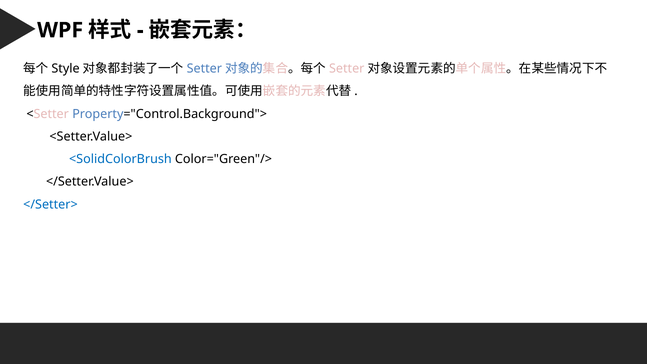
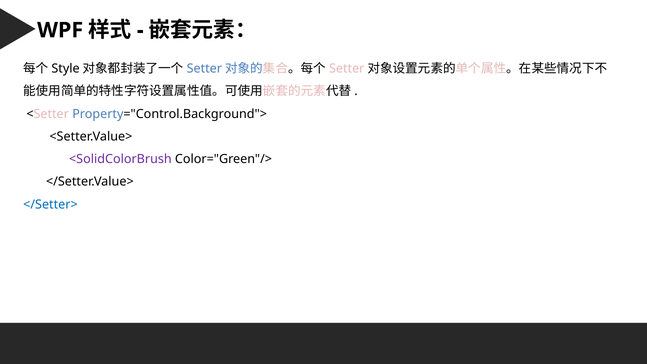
<SolidColorBrush colour: blue -> purple (120, 159)
